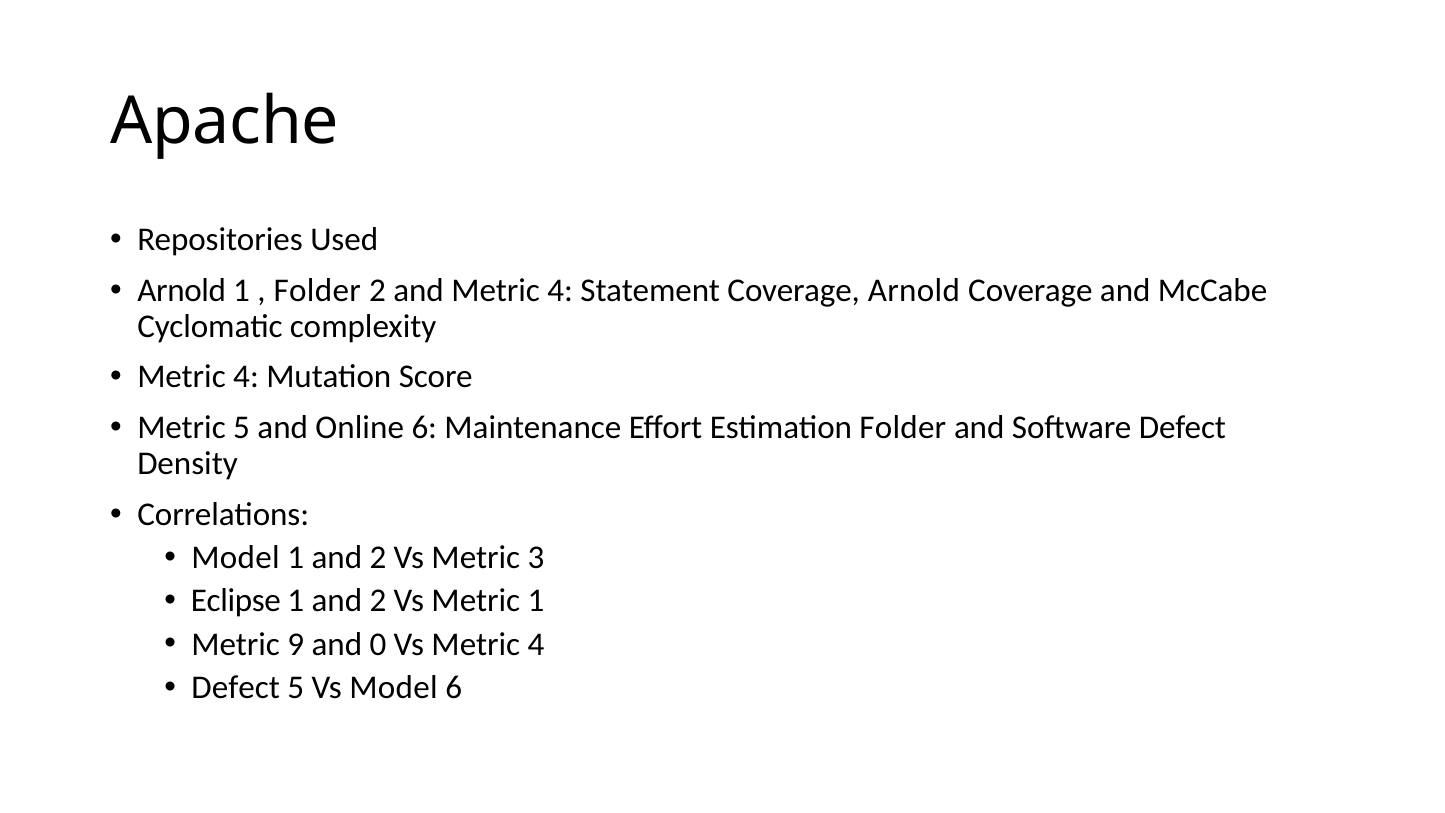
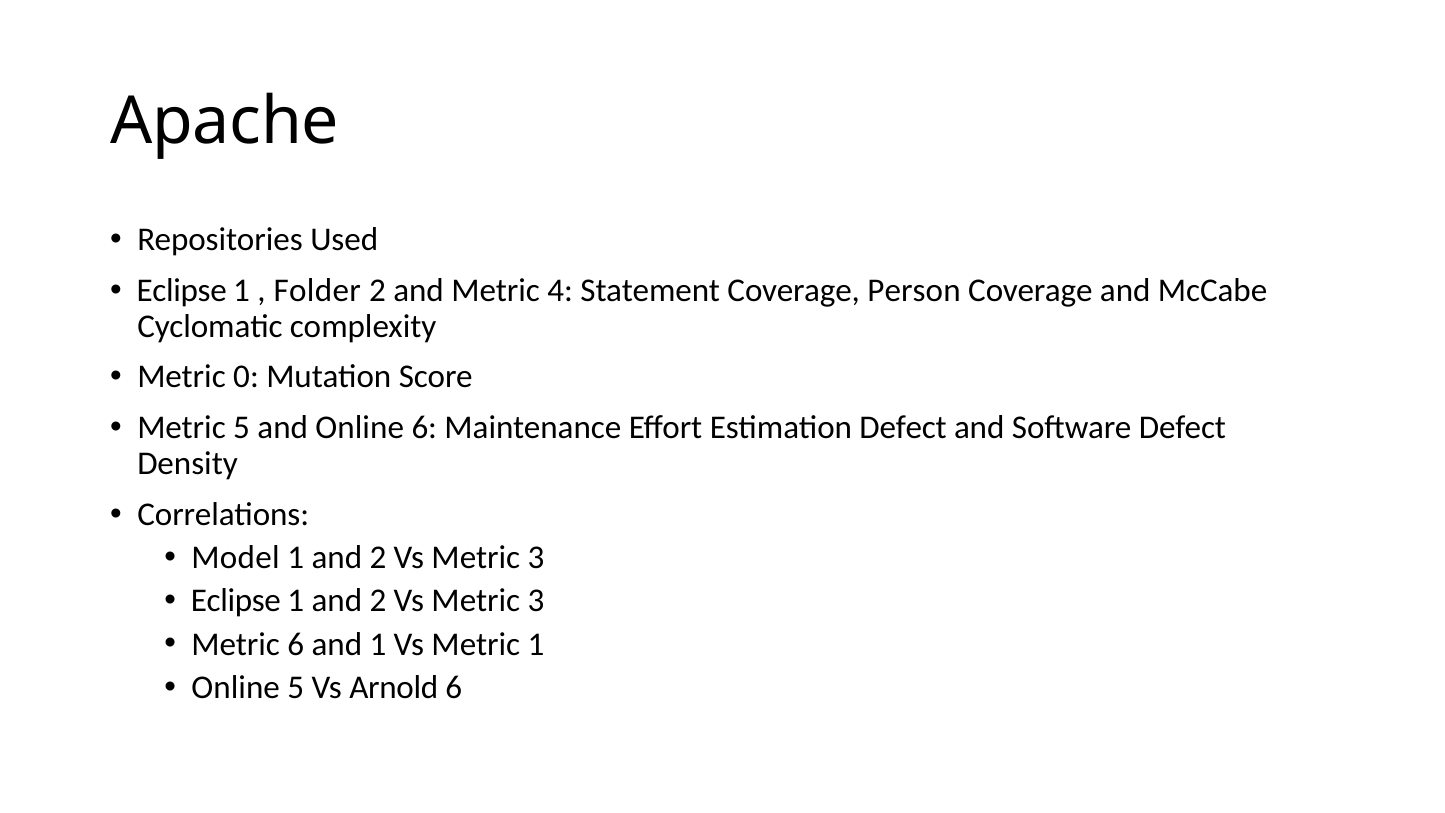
Arnold: Arnold -> Eclipse (182, 290)
Coverage Arnold: Arnold -> Person (914, 290)
4: 4 -> 0 (246, 377)
Estimation Folder: Folder -> Defect (903, 428)
1: 1 -> 3 (536, 601)
Metric 9: 9 -> 6 (296, 644)
and 0: 0 -> 1 (378, 644)
Vs Metric 4: 4 -> 1 (536, 644)
Defect: Defect -> Online (236, 687)
Vs Model: Model -> Arnold (394, 687)
